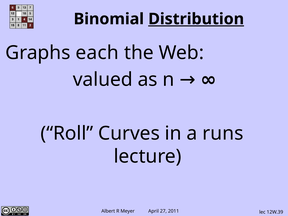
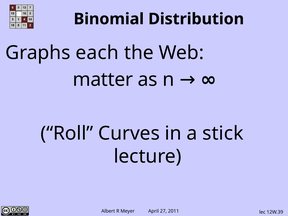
Distribution underline: present -> none (196, 19)
valued: valued -> matter (103, 80)
runs: runs -> stick (223, 133)
